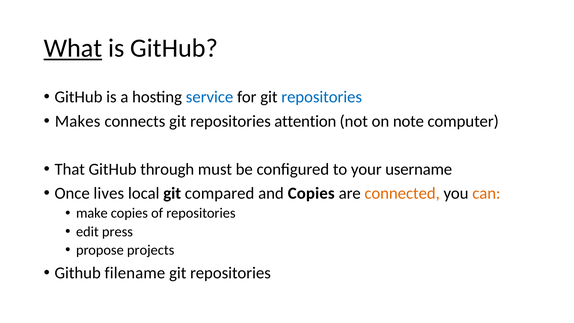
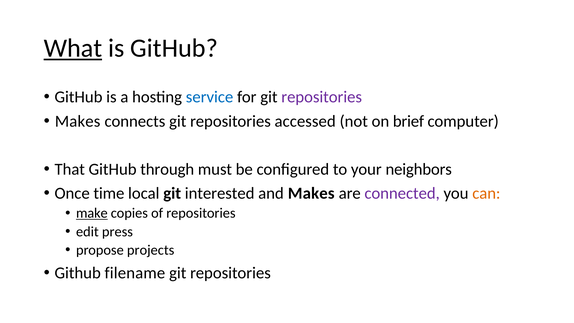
repositories colour: blue -> purple (322, 97)
attention: attention -> accessed (305, 121)
note: note -> brief (408, 121)
username: username -> neighbors (419, 169)
lives: lives -> time (109, 193)
compared: compared -> interested (220, 193)
and Copies: Copies -> Makes (311, 193)
connected colour: orange -> purple (402, 193)
make underline: none -> present (92, 213)
